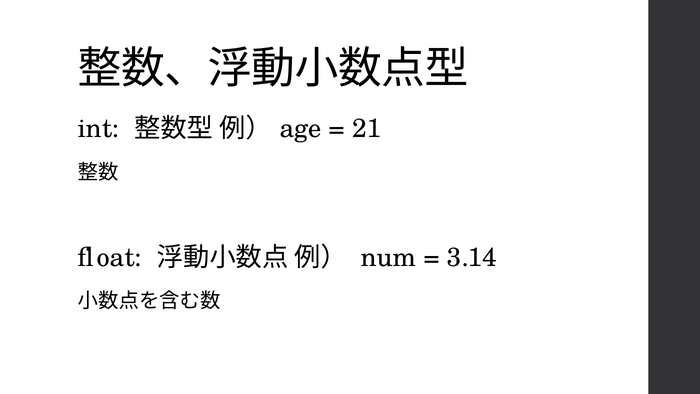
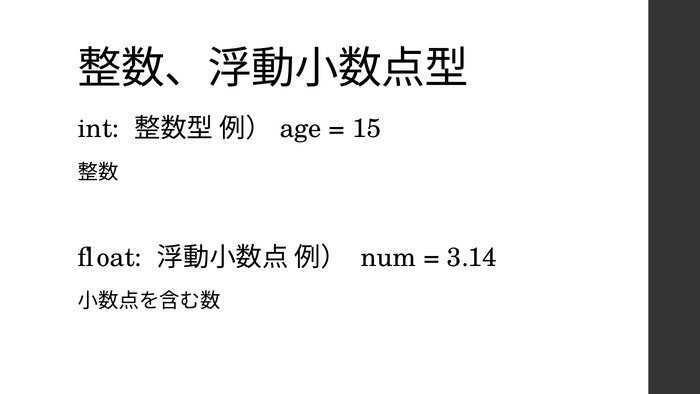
21: 21 -> 15 (367, 129)
